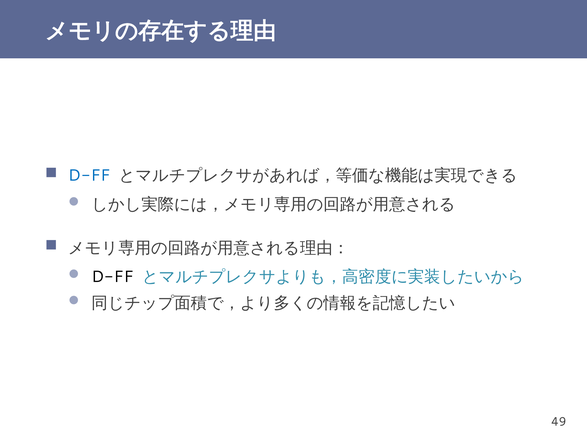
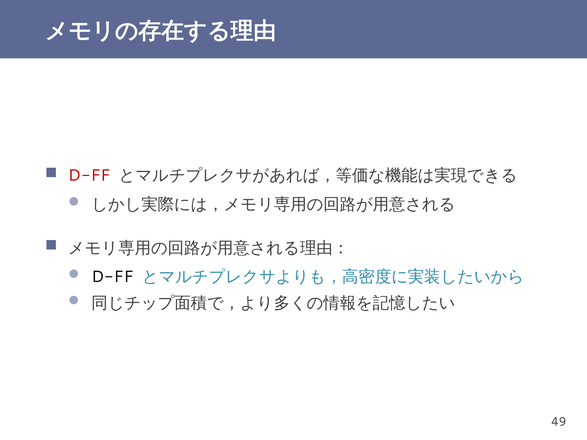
D-FF colour: blue -> red (89, 176)
